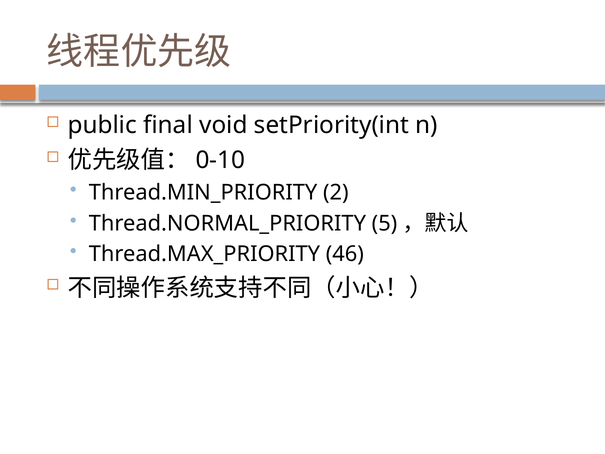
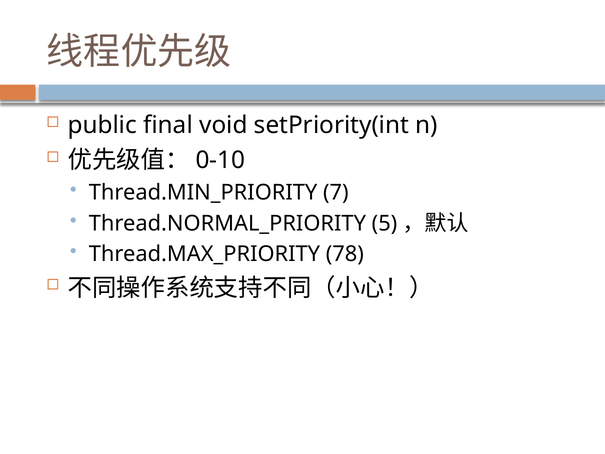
2: 2 -> 7 (336, 192)
46: 46 -> 78 (345, 254)
